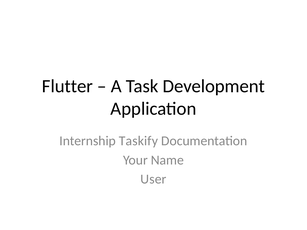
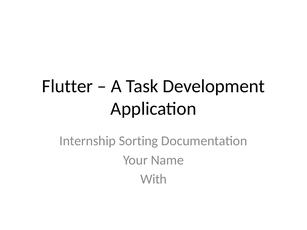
Taskify: Taskify -> Sorting (139, 141)
User: User -> With (154, 179)
